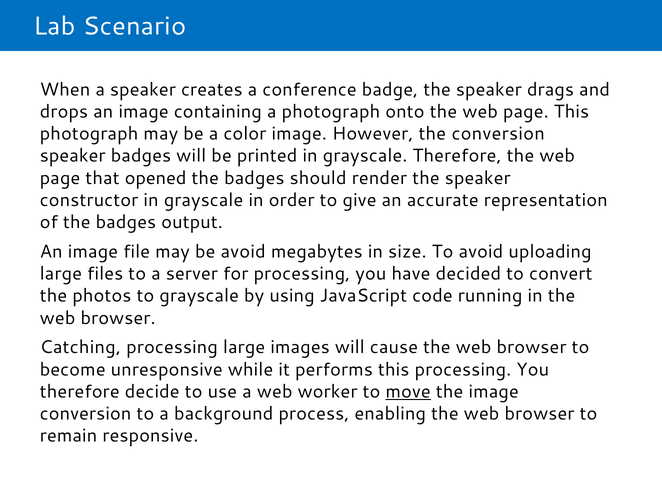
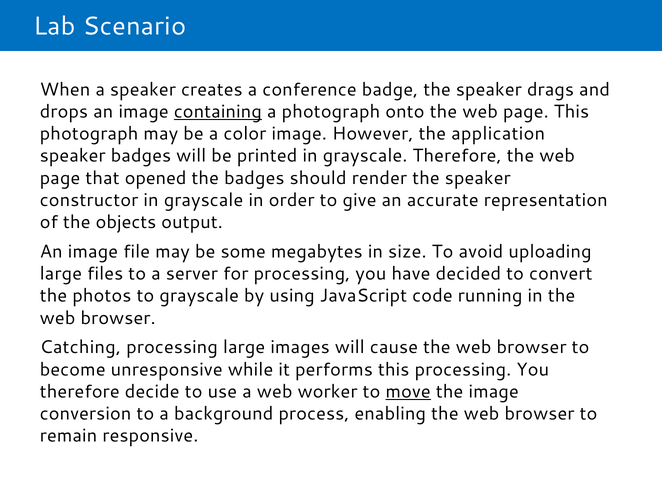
containing underline: none -> present (218, 112)
the conversion: conversion -> application (498, 134)
of the badges: badges -> objects (126, 222)
be avoid: avoid -> some (243, 251)
